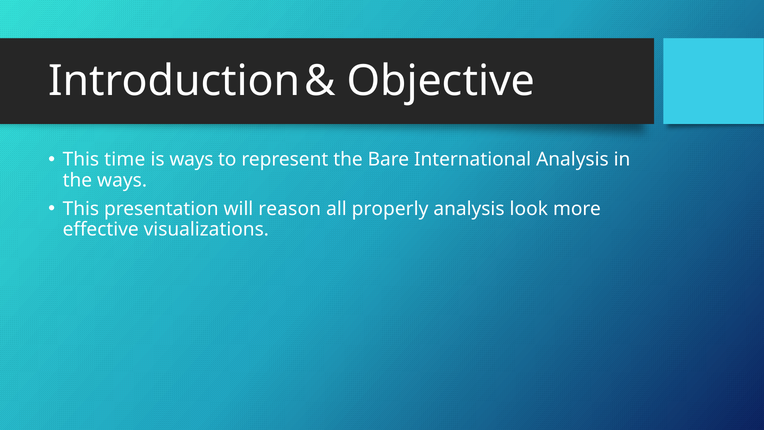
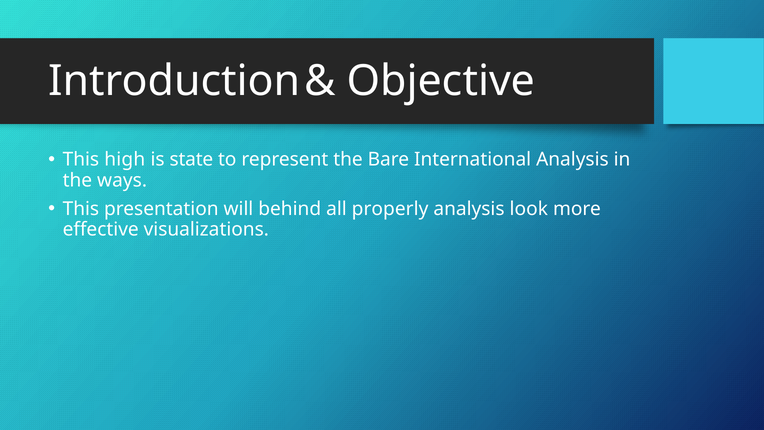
time: time -> high (125, 160)
is ways: ways -> state (191, 160)
reason: reason -> behind (290, 209)
